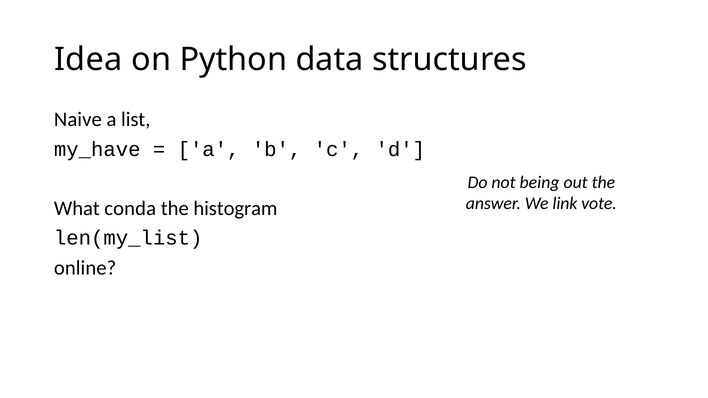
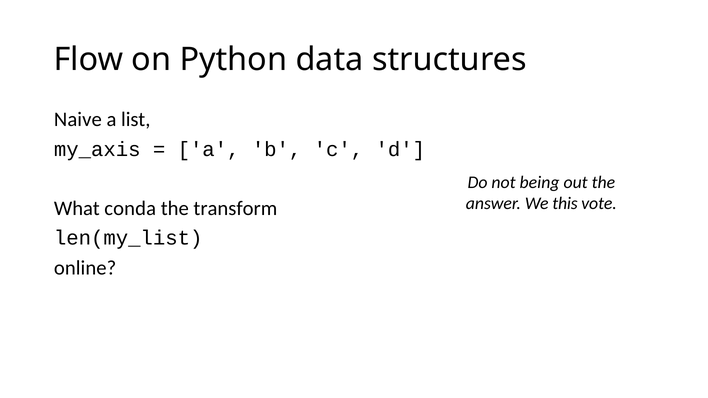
Idea: Idea -> Flow (89, 59)
my_have: my_have -> my_axis (97, 149)
link: link -> this (565, 204)
histogram: histogram -> transform (235, 209)
